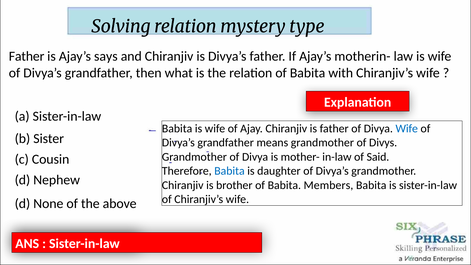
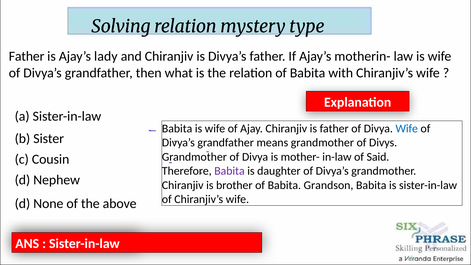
says: says -> lady (106, 56)
Babita colour: blue -> purple (229, 171)
Members: Members -> Grandson (329, 185)
